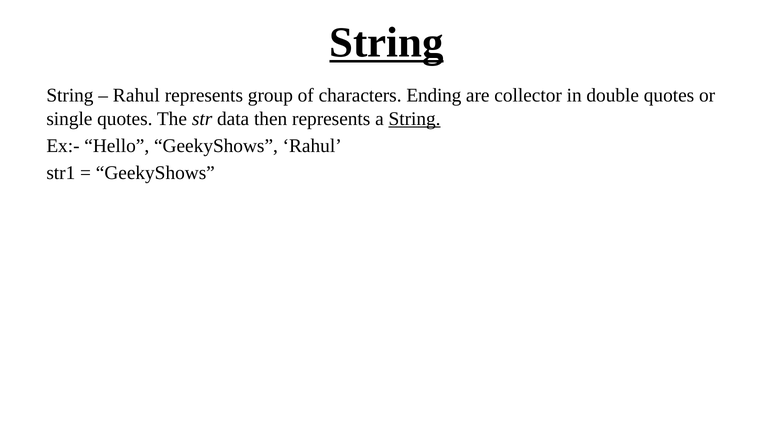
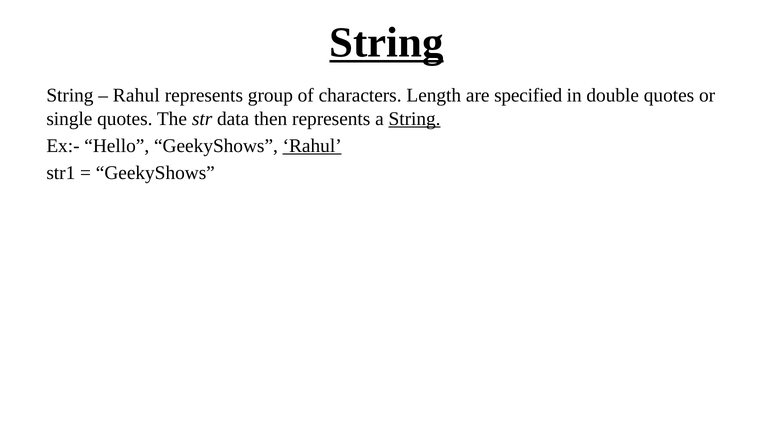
Ending: Ending -> Length (434, 95)
collector: collector -> specified (528, 95)
Rahul underline: none -> present (312, 146)
